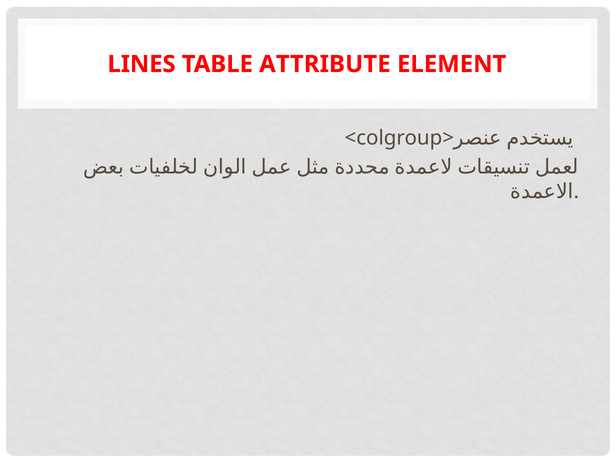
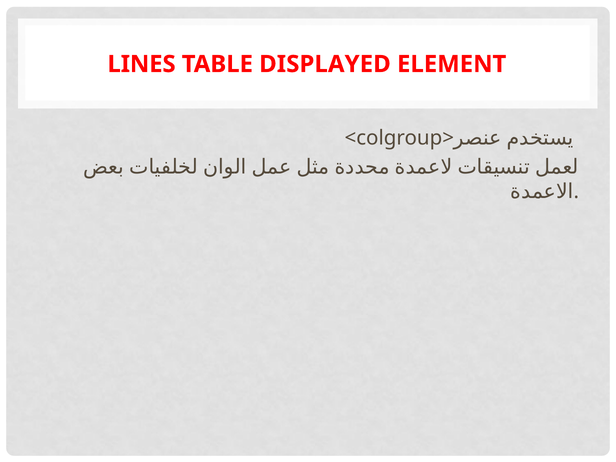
ATTRIBUTE: ATTRIBUTE -> DISPLAYED (325, 64)
